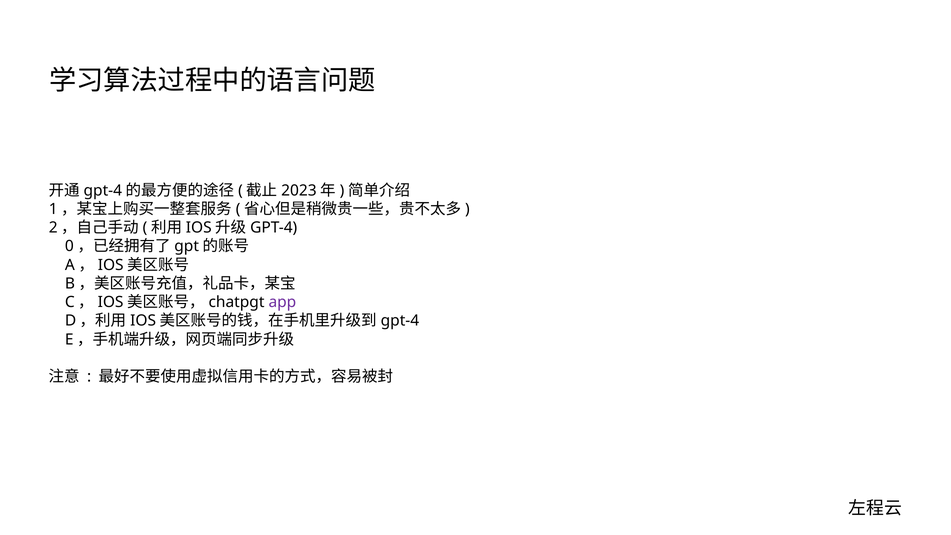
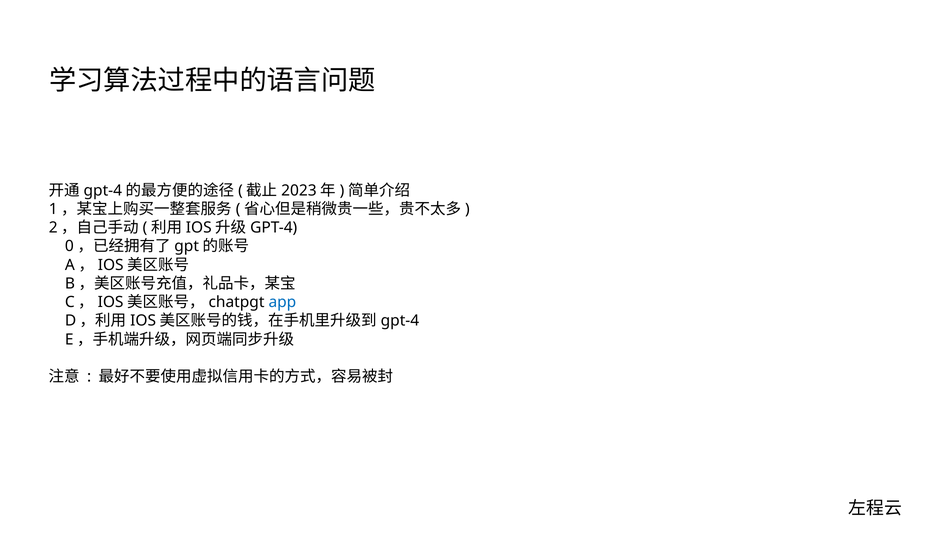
app colour: purple -> blue (282, 302)
